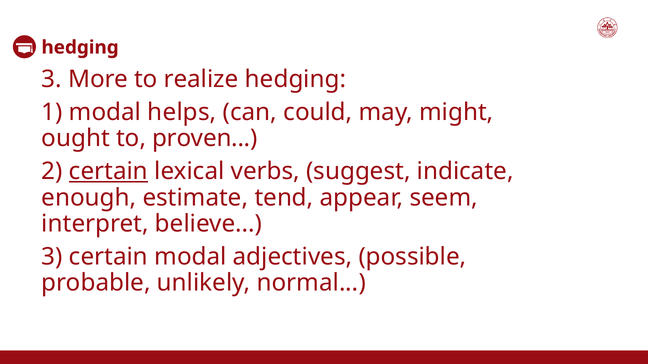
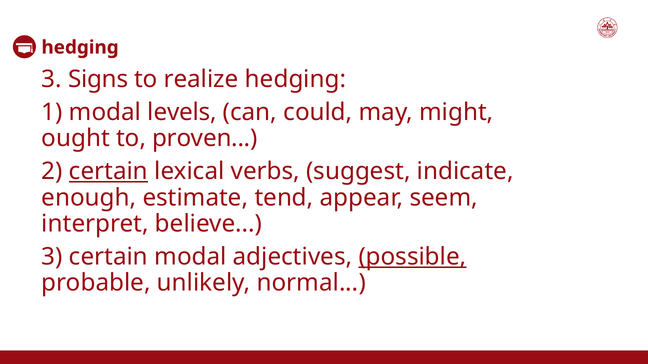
More: More -> Signs (98, 79)
helps: helps -> levels (182, 112)
possible underline: none -> present (412, 257)
